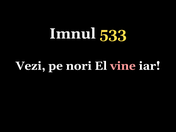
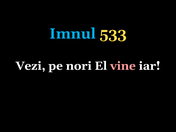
Imnul colour: white -> light blue (73, 34)
